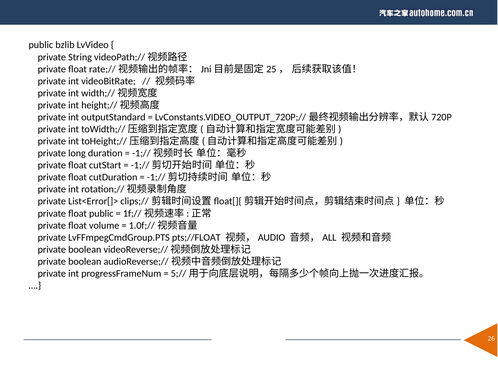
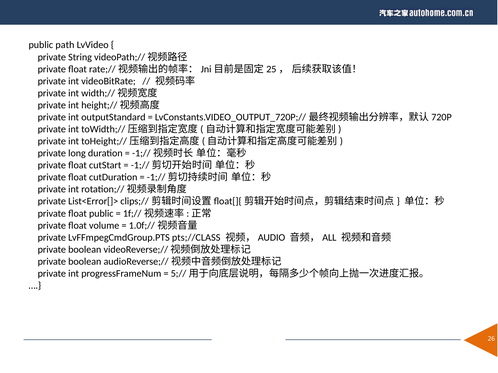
bzlib: bzlib -> path (65, 45)
pts;//FLOAT: pts;//FLOAT -> pts;//CLASS (196, 238)
